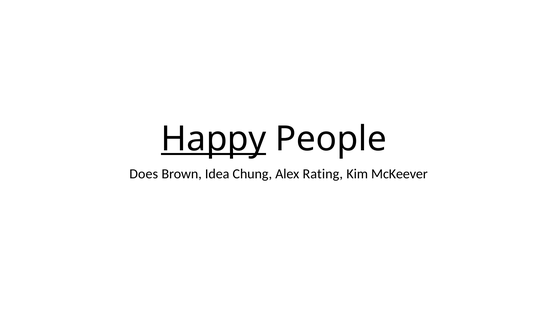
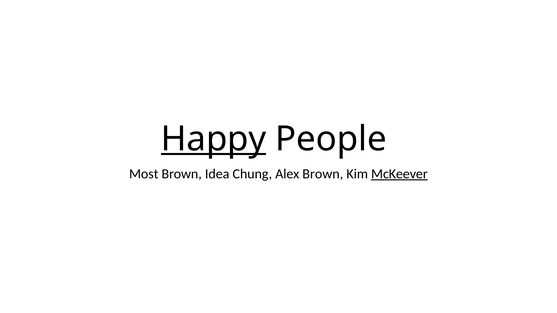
Does: Does -> Most (144, 174)
Alex Rating: Rating -> Brown (323, 174)
McKeever underline: none -> present (399, 174)
